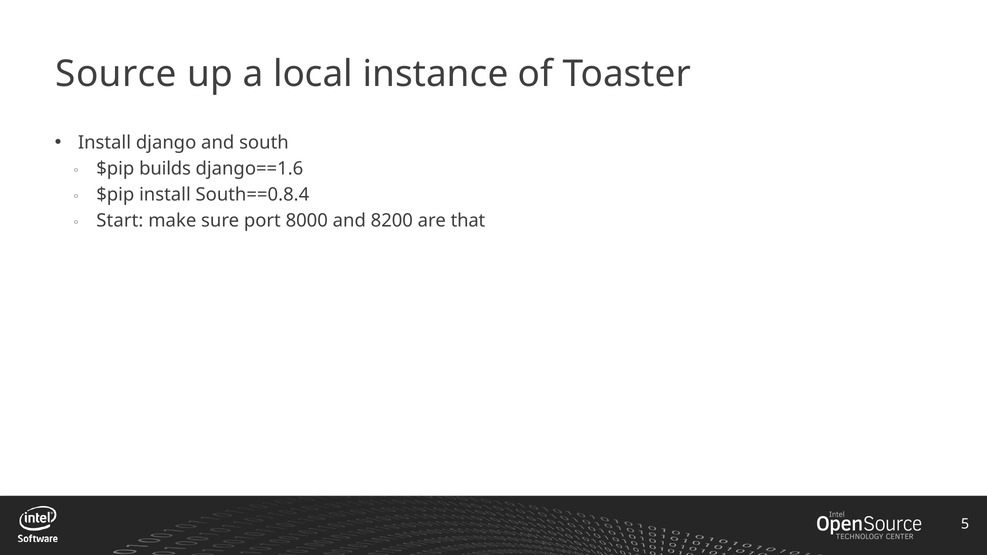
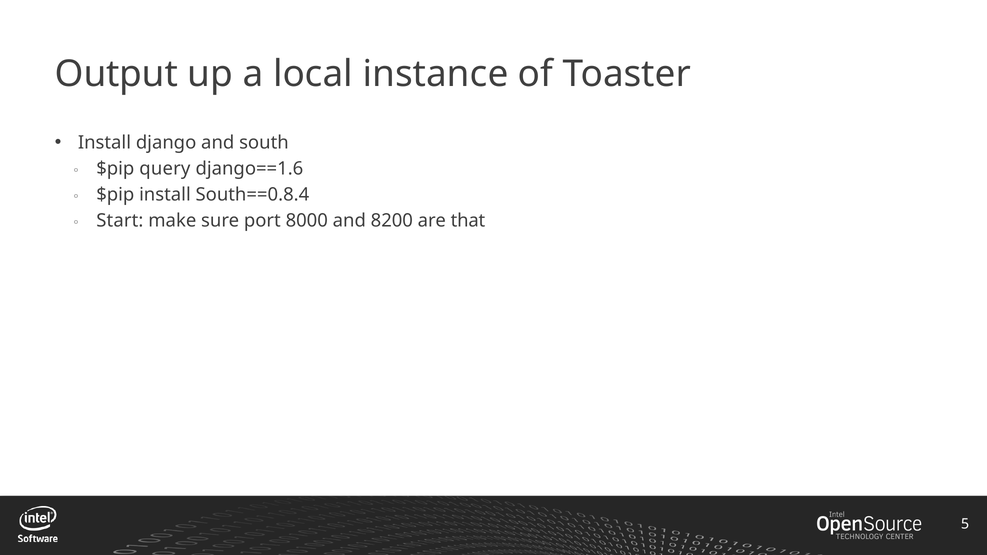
Source: Source -> Output (116, 74)
builds: builds -> query (165, 169)
